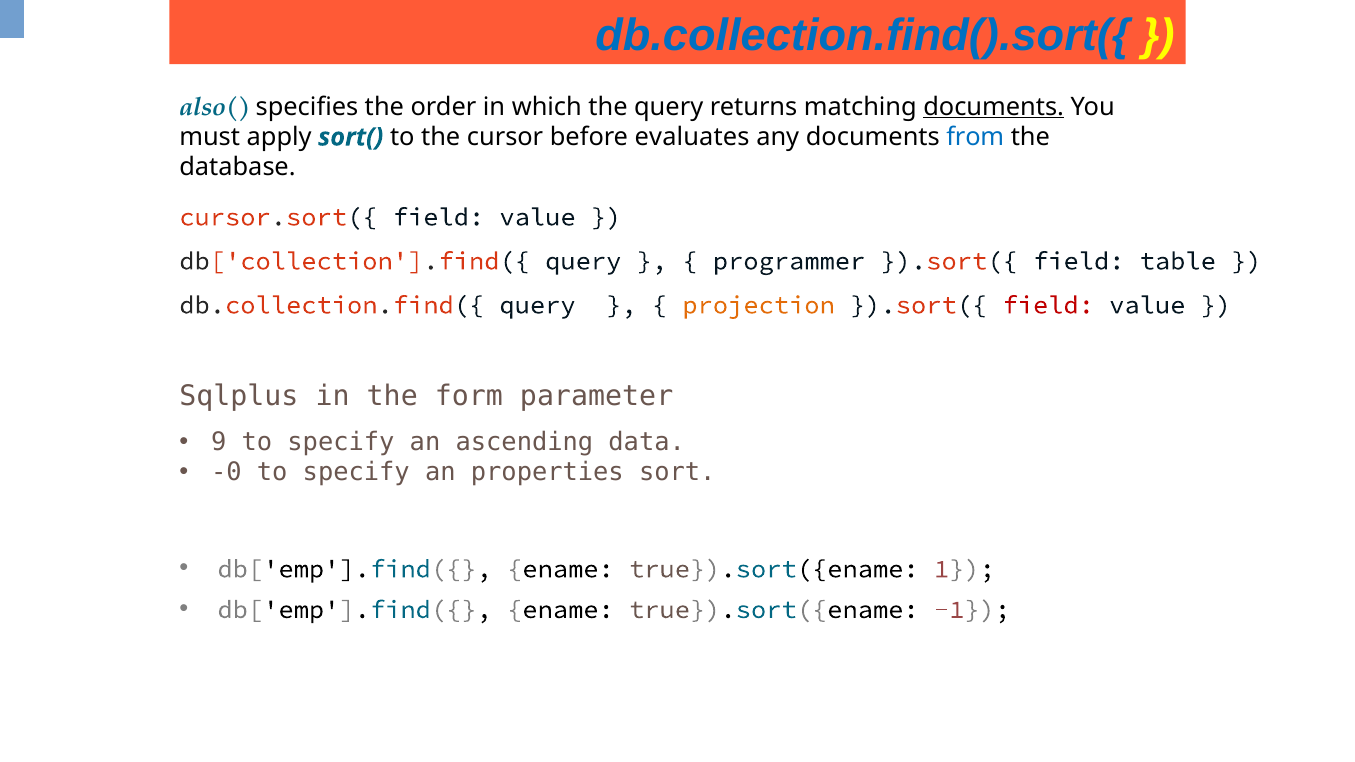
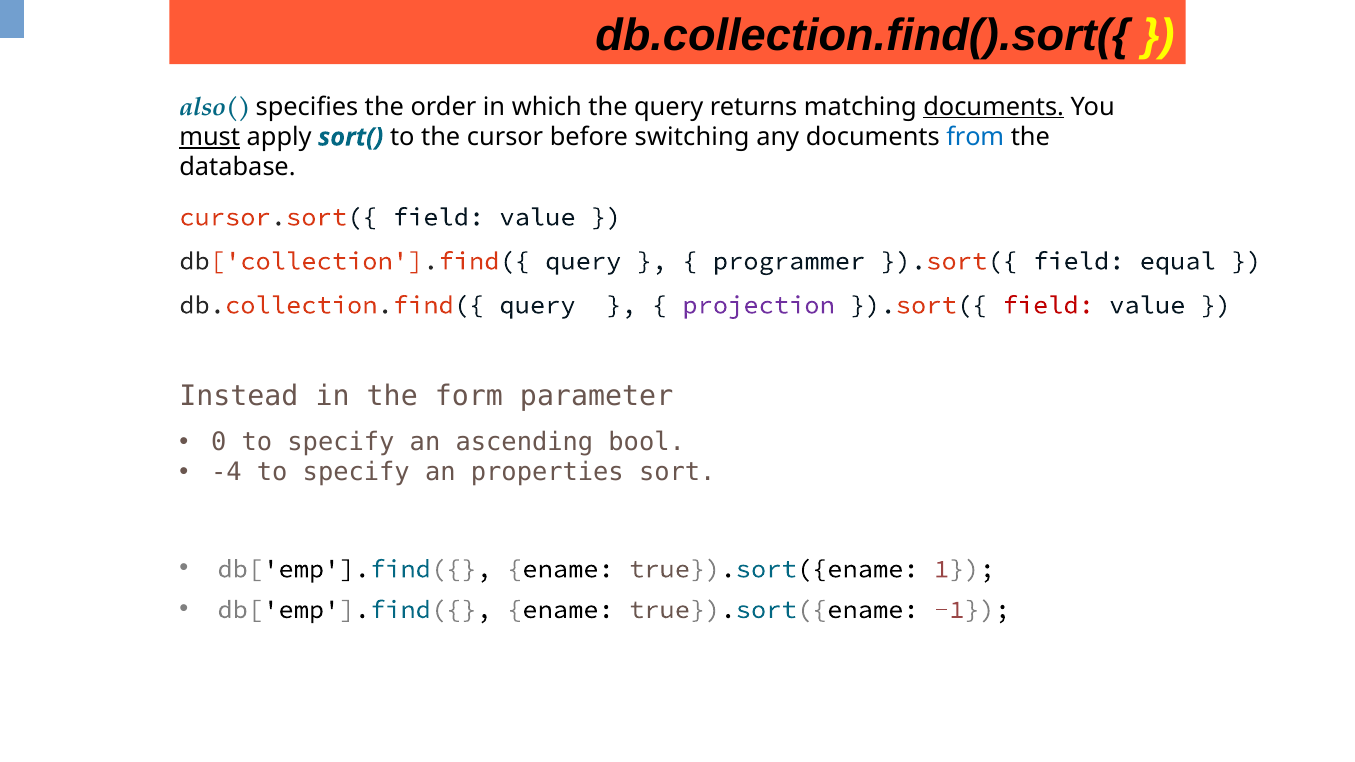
db.collection.find().sort({ colour: blue -> black (862, 35)
must underline: none -> present (210, 137)
evaluates: evaluates -> switching (692, 137)
table: table -> equal (1178, 261)
projection colour: orange -> purple (759, 305)
Sqlplus: Sqlplus -> Instead (239, 397)
9: 9 -> 0 (219, 442)
data: data -> bool (647, 442)
-0: -0 -> -4 (226, 473)
